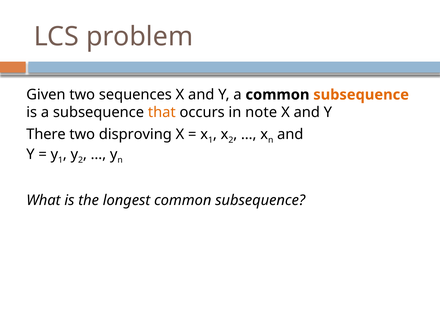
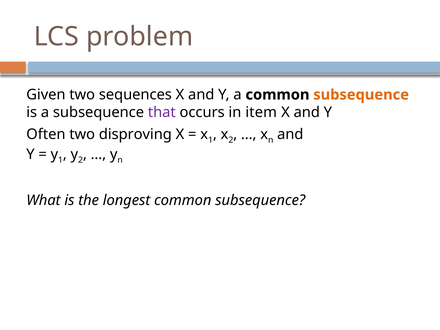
that colour: orange -> purple (162, 112)
note: note -> item (261, 112)
There: There -> Often (46, 134)
